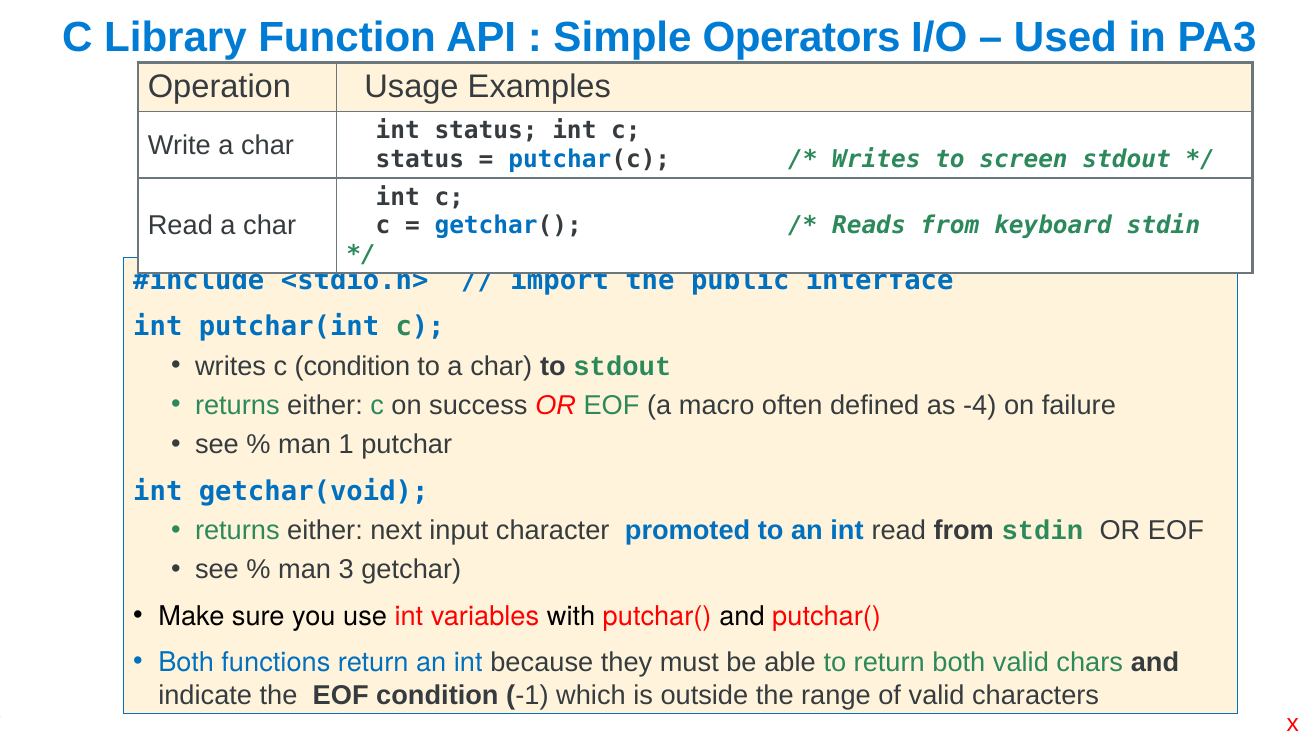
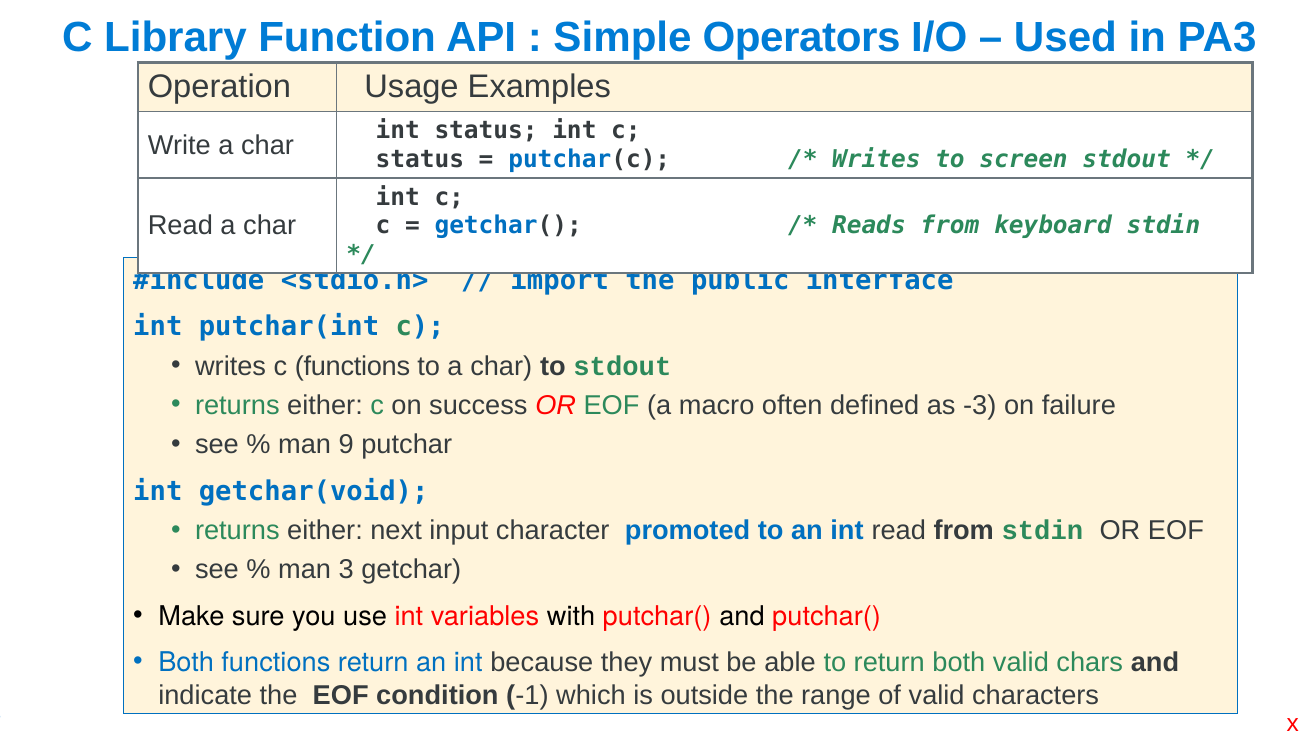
c condition: condition -> functions (352, 366)
-4: -4 -> -3 (980, 406)
1: 1 -> 9 (346, 445)
